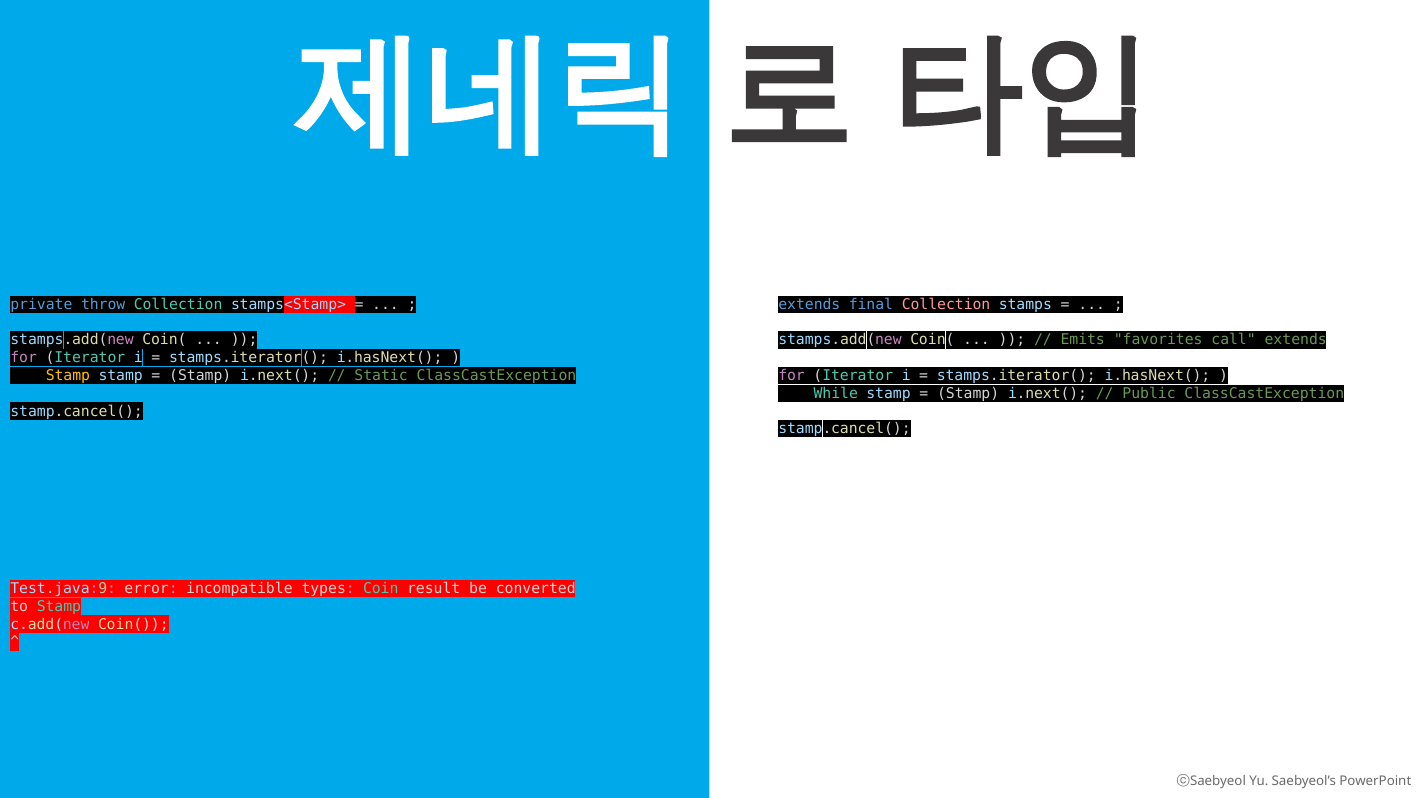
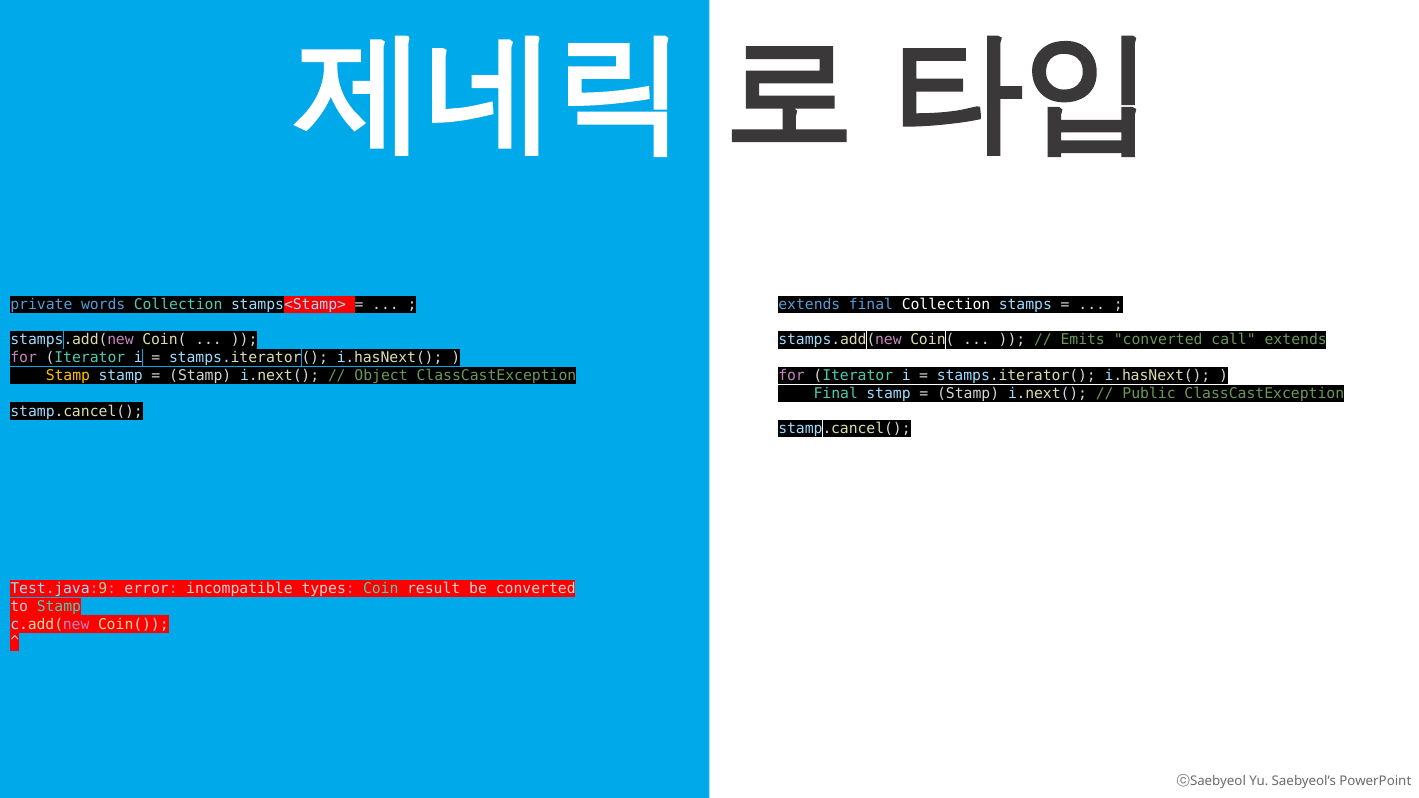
throw: throw -> words (103, 305)
Collection colour: pink -> white (946, 305)
Emits favorites: favorites -> converted (1158, 340)
Static: Static -> Object (381, 376)
While: While -> Final (836, 393)
